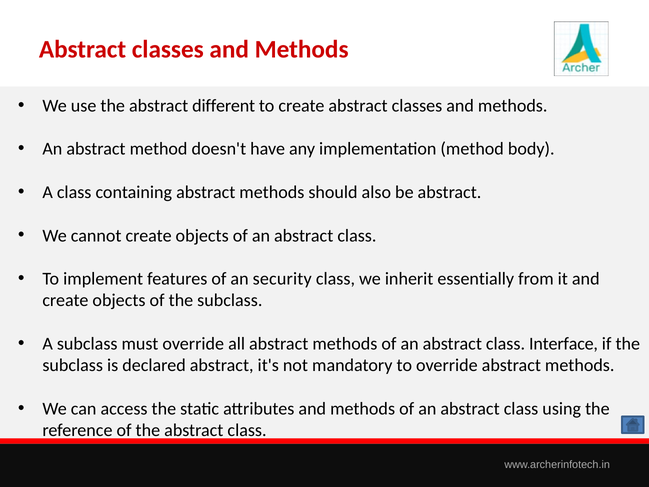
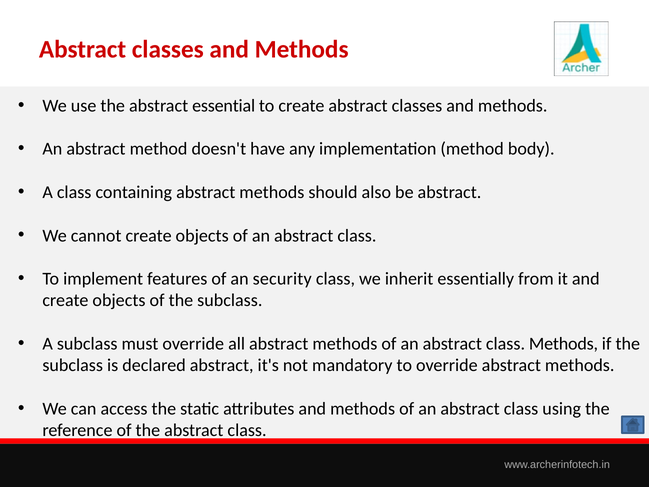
different: different -> essential (224, 106)
class Interface: Interface -> Methods (564, 344)
